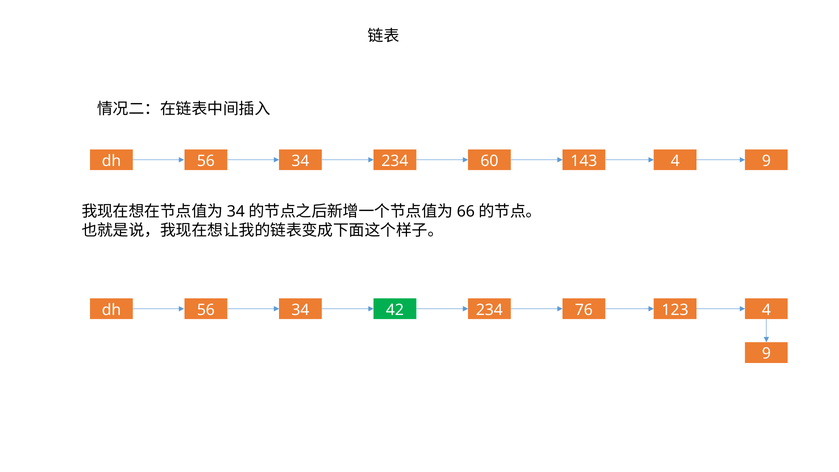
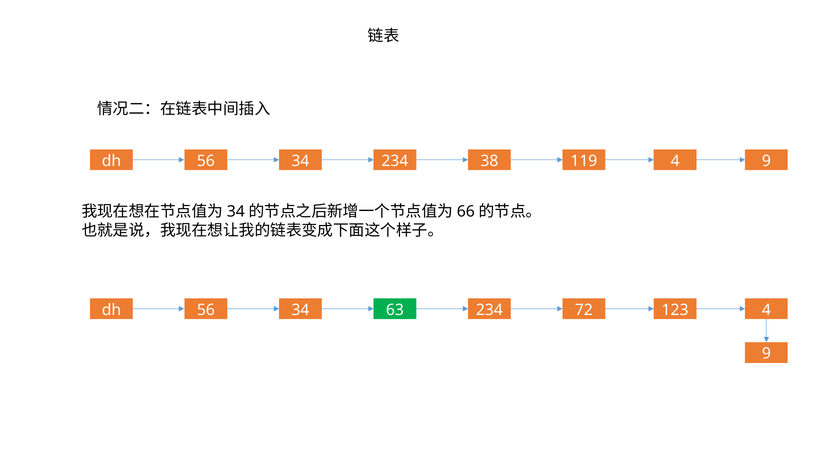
60: 60 -> 38 (489, 161)
143: 143 -> 119 (584, 161)
42: 42 -> 63 (395, 310)
76: 76 -> 72 (584, 310)
